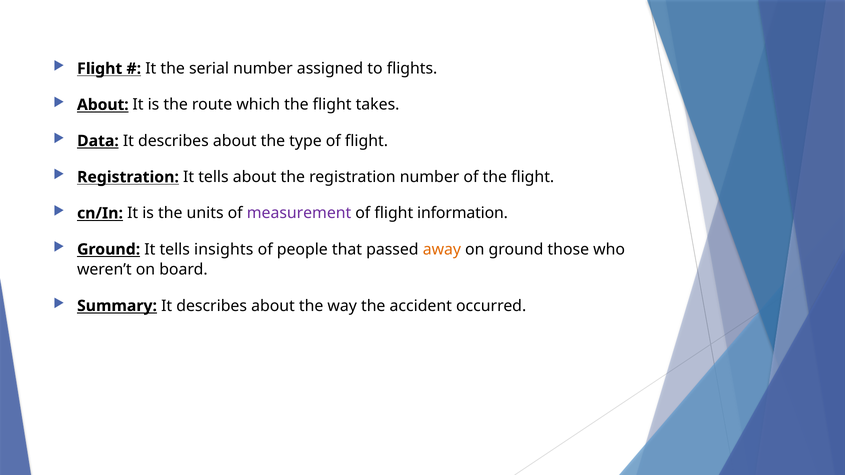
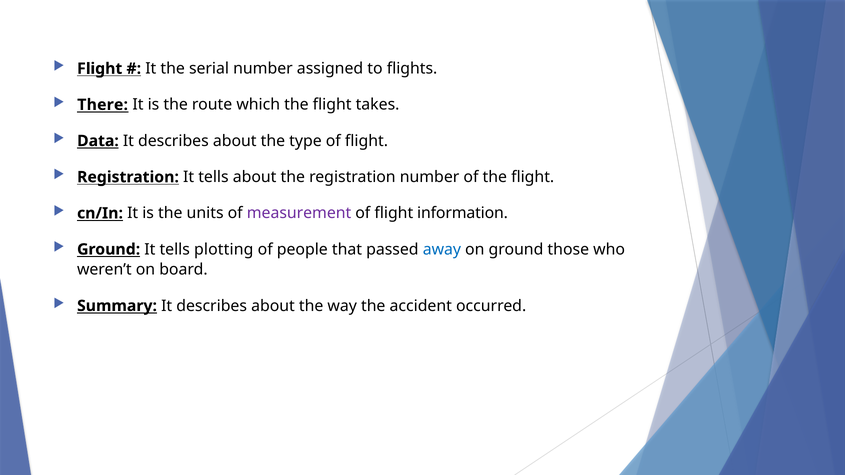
About: About -> There (103, 105)
insights: insights -> plotting (224, 250)
away colour: orange -> blue (442, 250)
